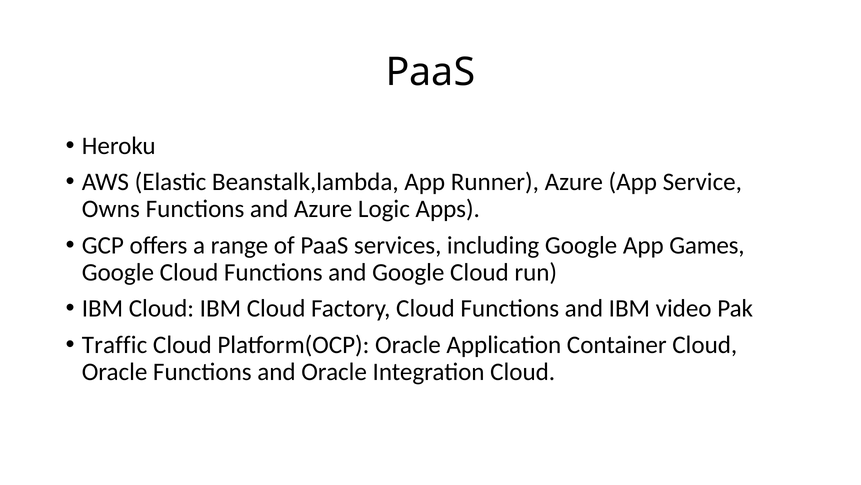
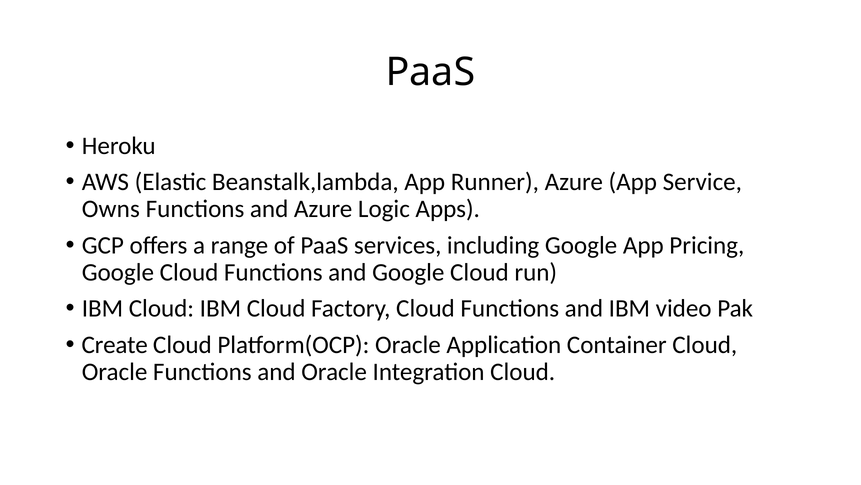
Games: Games -> Pricing (707, 245)
Traffic: Traffic -> Create (115, 344)
